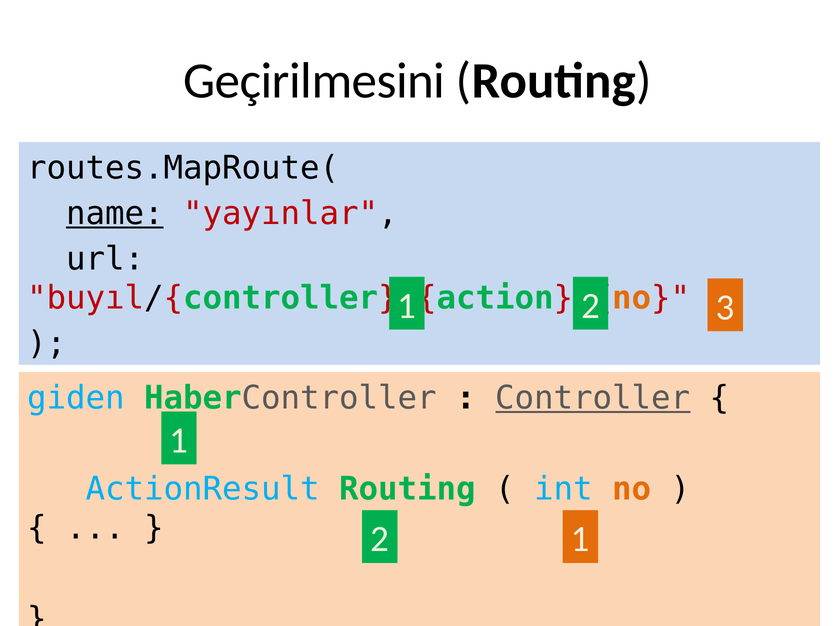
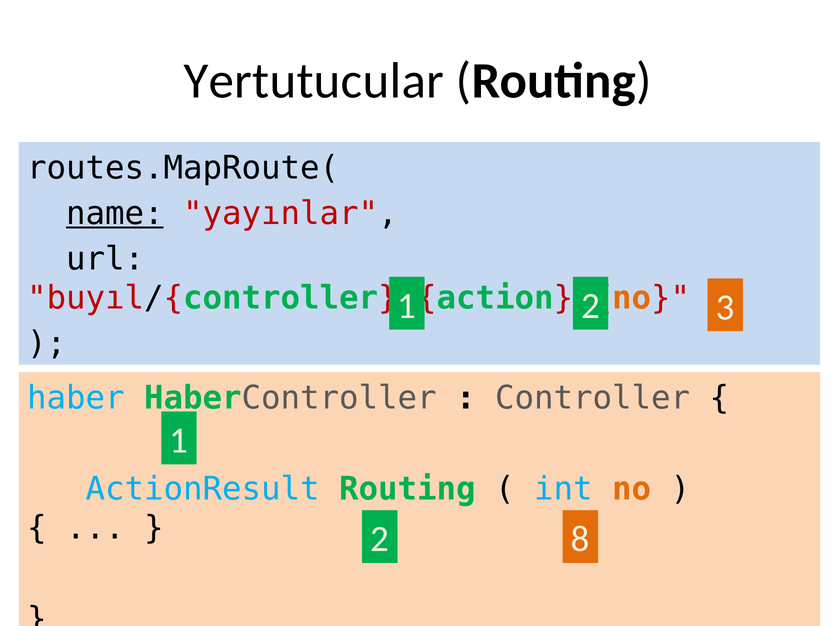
Geçirilmesini: Geçirilmesini -> Yertutucular (314, 81)
giden: giden -> haber (76, 398)
Controller underline: present -> none (593, 398)
2 1: 1 -> 8 (580, 539)
